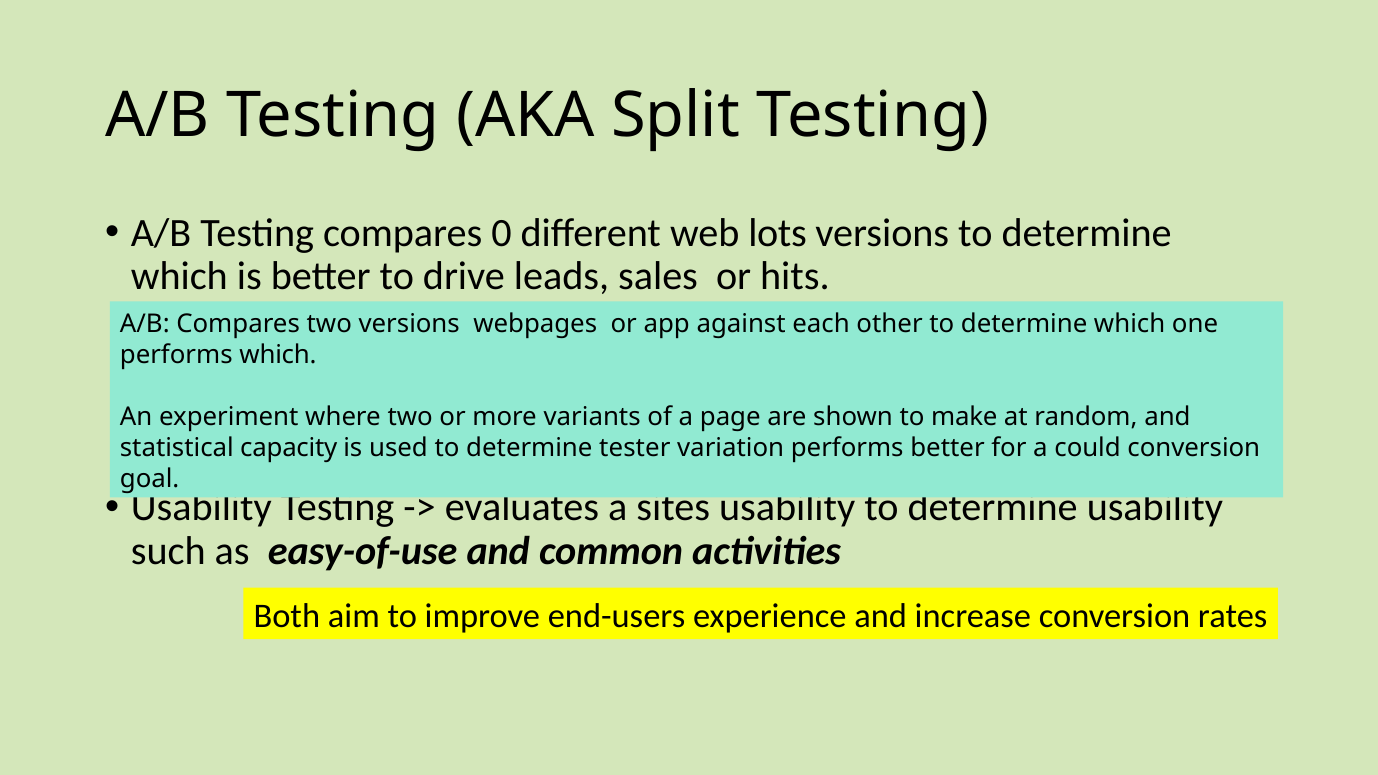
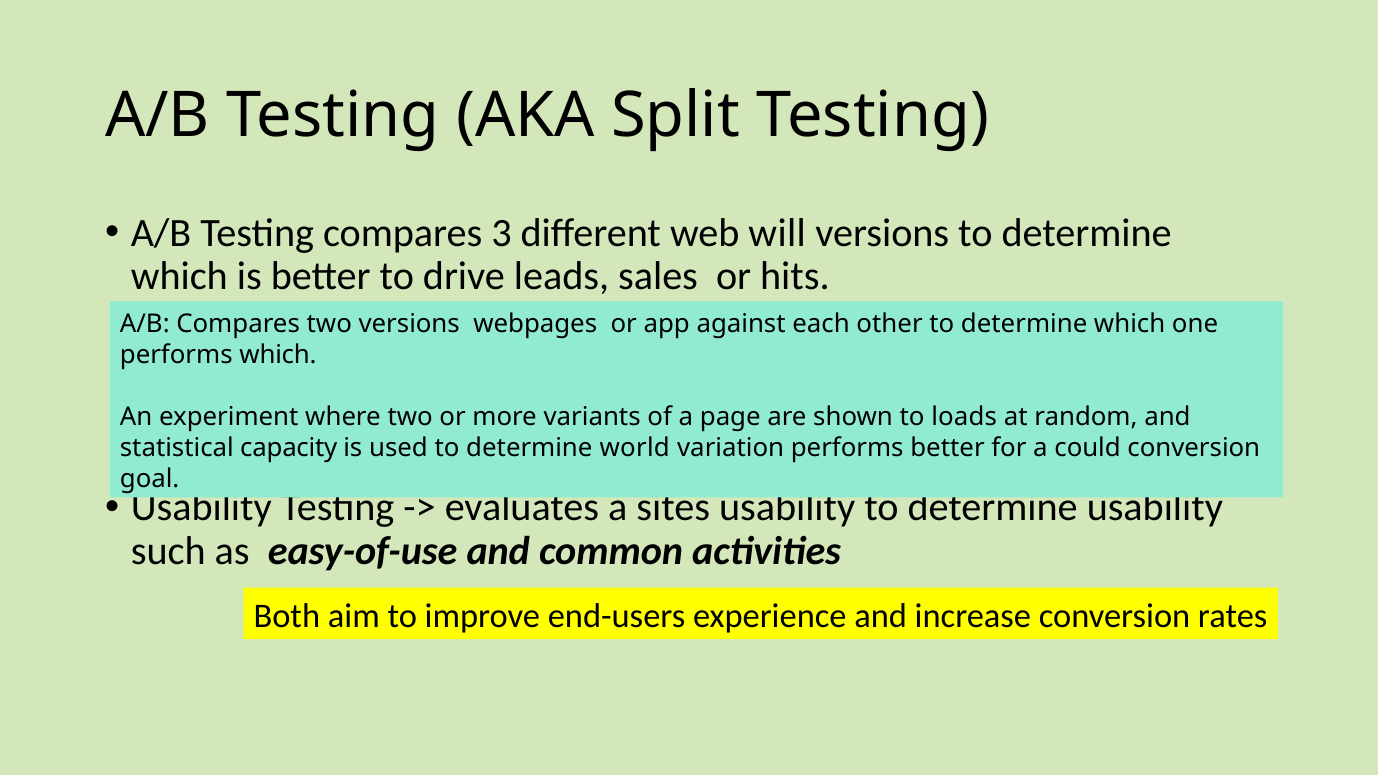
0: 0 -> 3 (501, 233)
lots: lots -> will (777, 233)
make: make -> loads (964, 417)
tester: tester -> world (635, 448)
